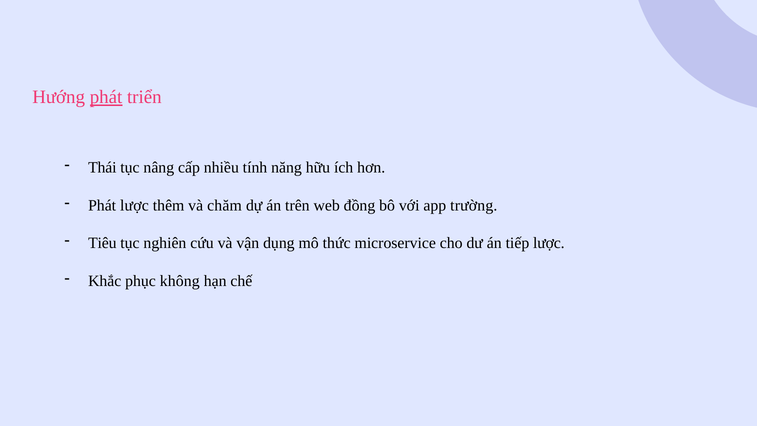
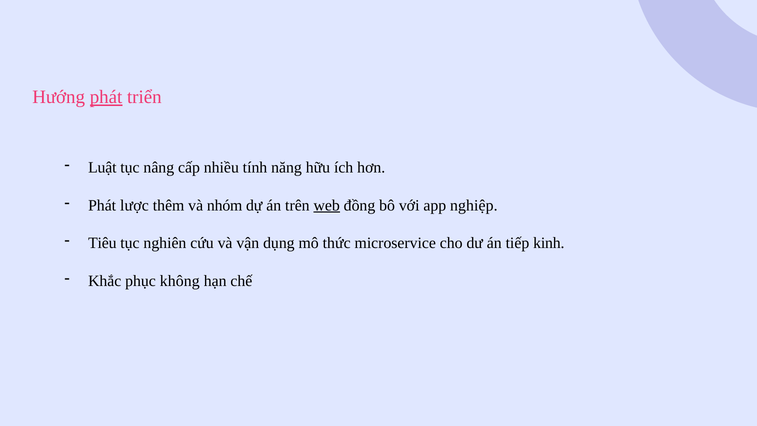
Thái: Thái -> Luật (102, 167)
chăm: chăm -> nhóm (225, 205)
web underline: none -> present (327, 205)
trường: trường -> nghiệp (474, 205)
tiếp lược: lược -> kinh (549, 243)
